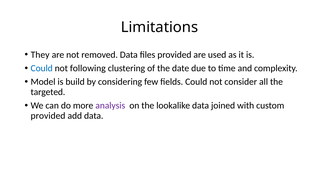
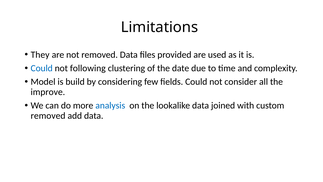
targeted: targeted -> improve (48, 92)
analysis colour: purple -> blue (110, 105)
provided: provided -> removed (48, 116)
